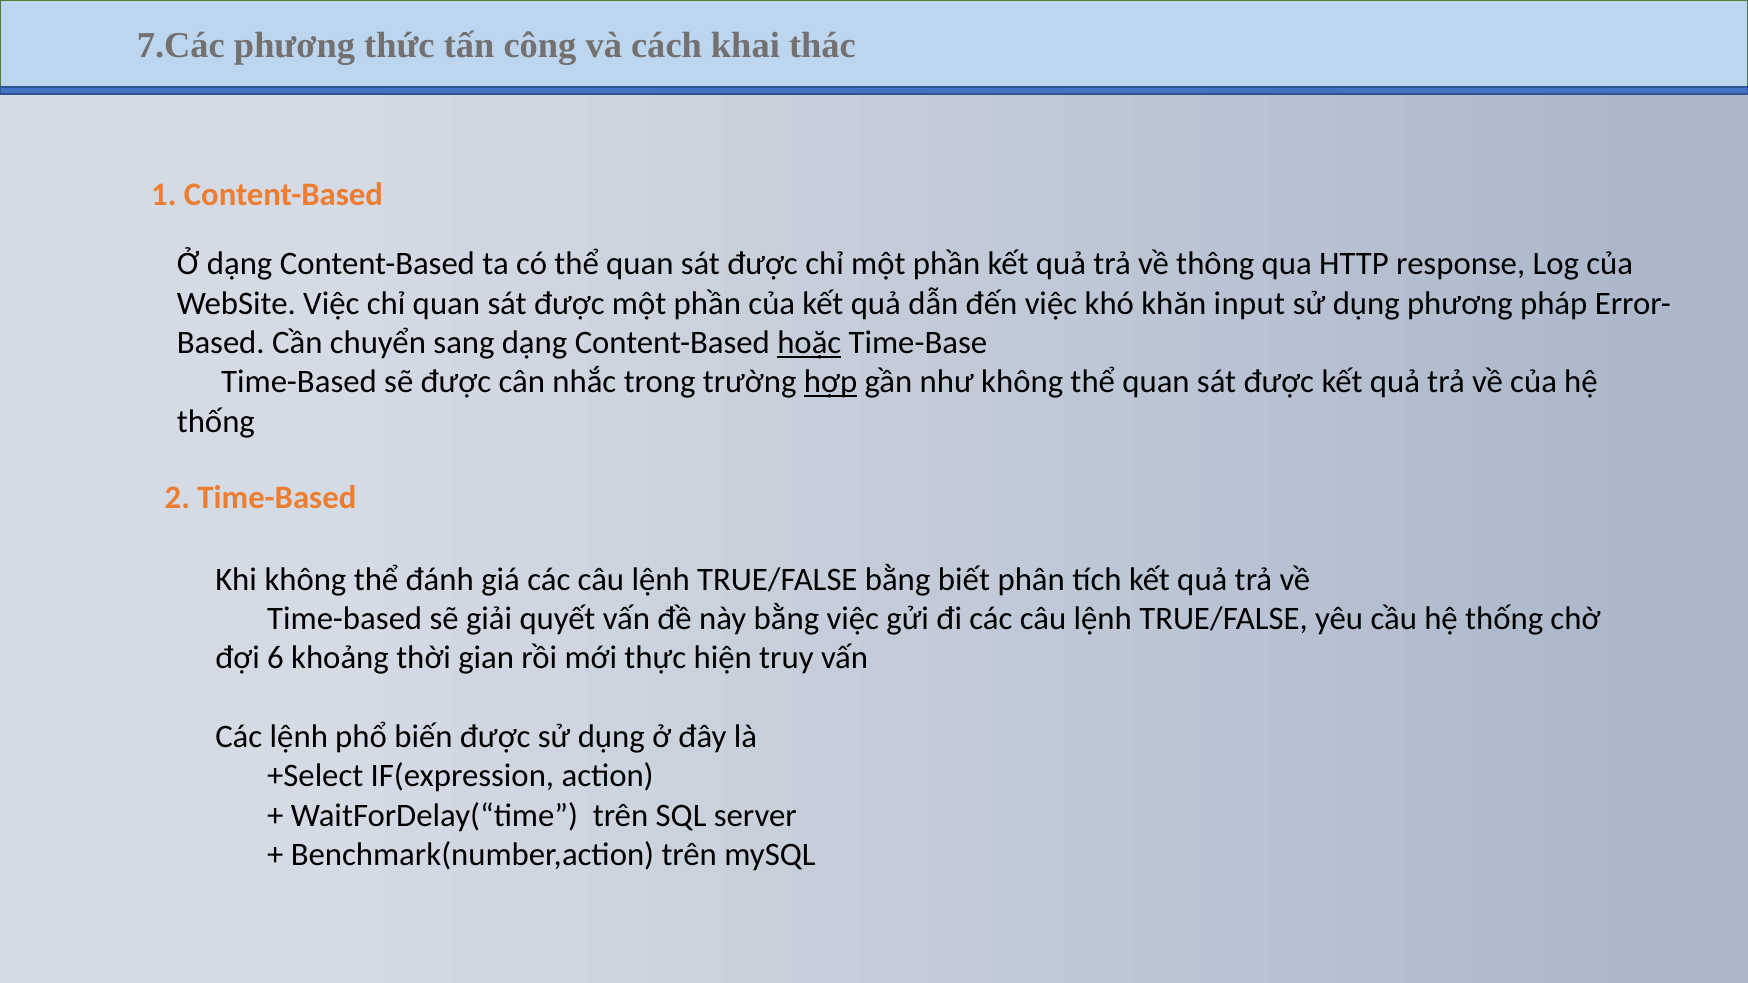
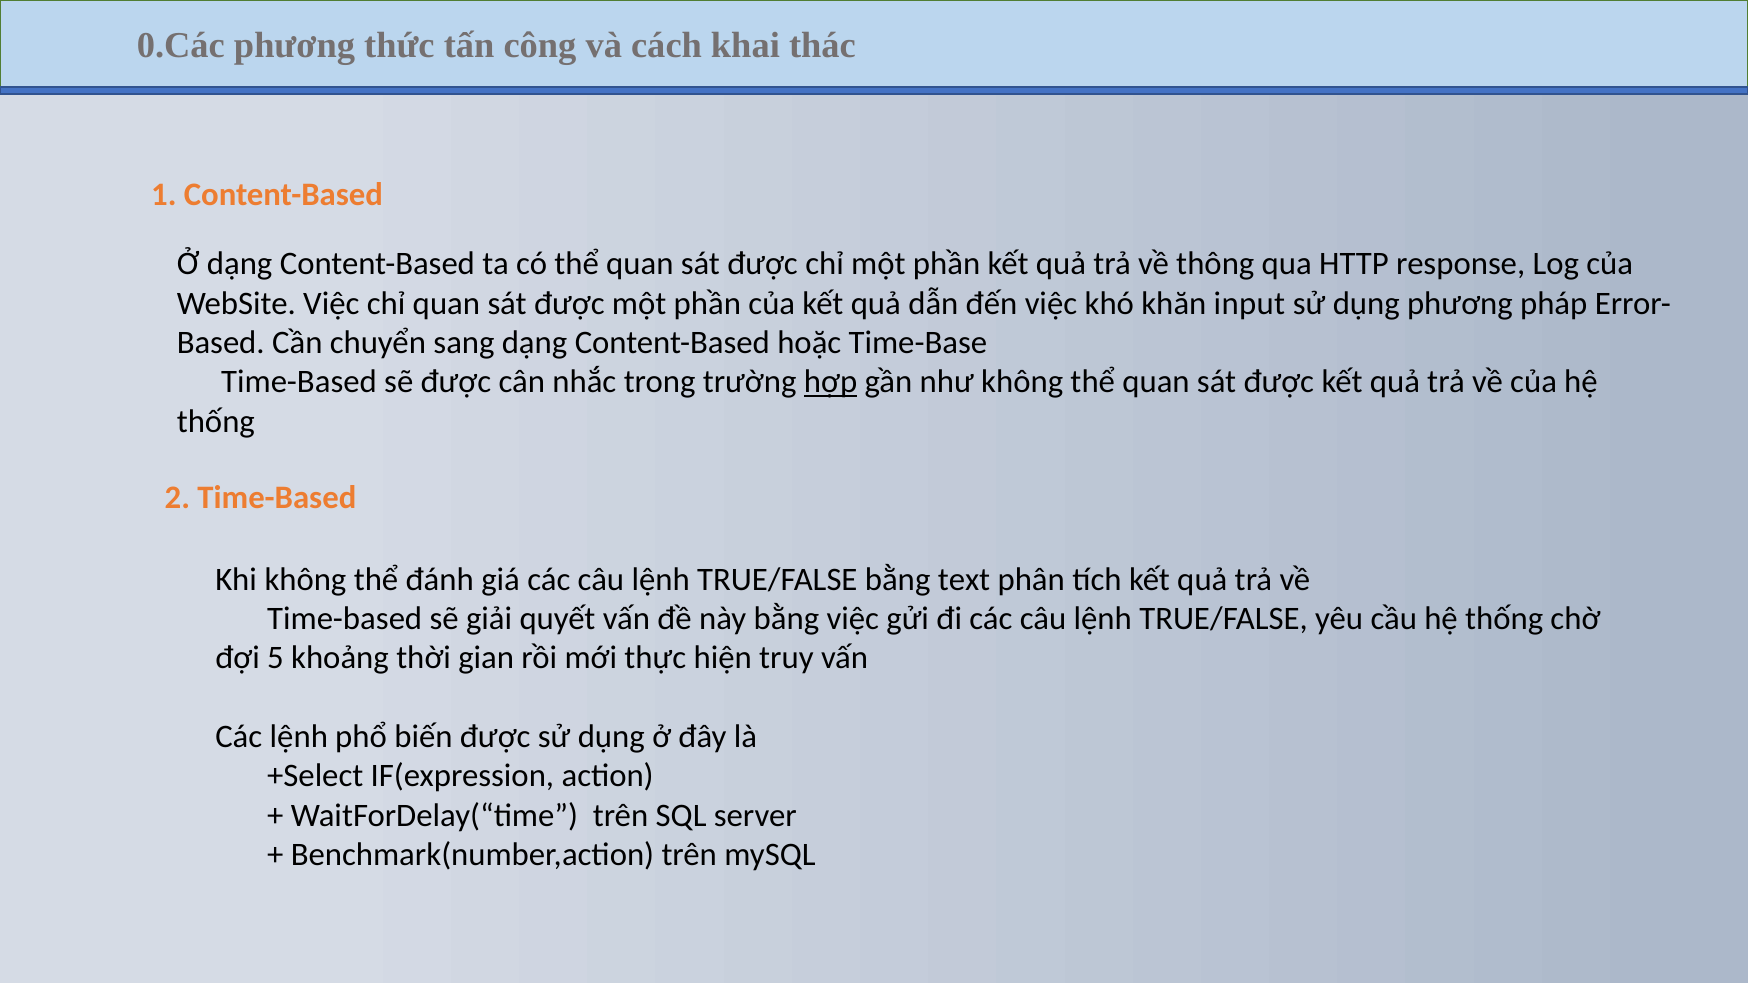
7.Các: 7.Các -> 0.Các (181, 46)
hoặc underline: present -> none (809, 343)
biết: biết -> text (964, 580)
6: 6 -> 5 (275, 658)
